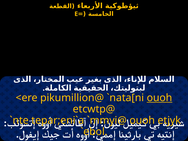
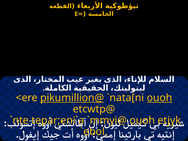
pikumillion@ underline: none -> present (72, 98)
